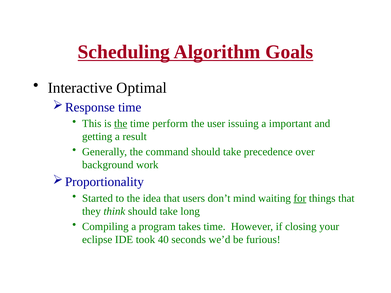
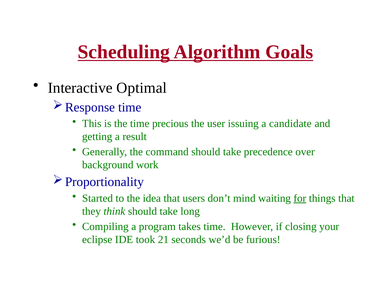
the underline: present -> none (121, 124)
perform: perform -> precious (170, 124)
important: important -> candidate (290, 124)
40: 40 -> 21 (163, 240)
